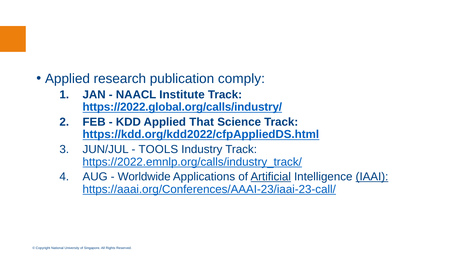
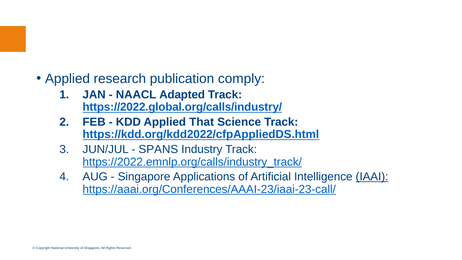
Institute: Institute -> Adapted (182, 95)
TOOLS: TOOLS -> SPANS (158, 149)
Worldwide: Worldwide -> Singapore (144, 177)
Artificial underline: present -> none (271, 177)
